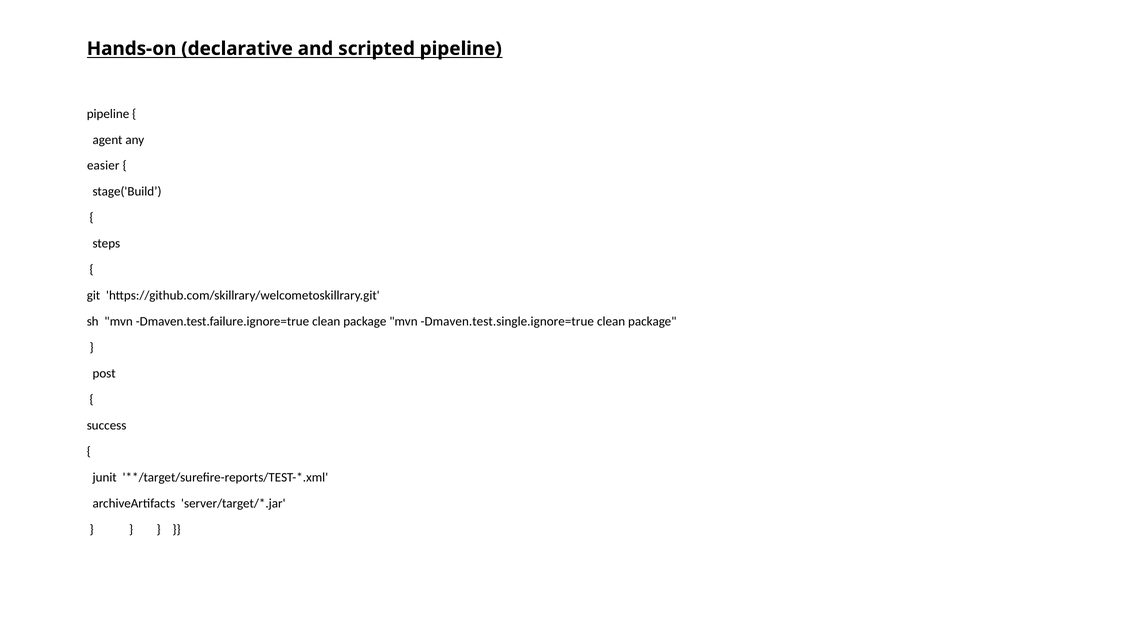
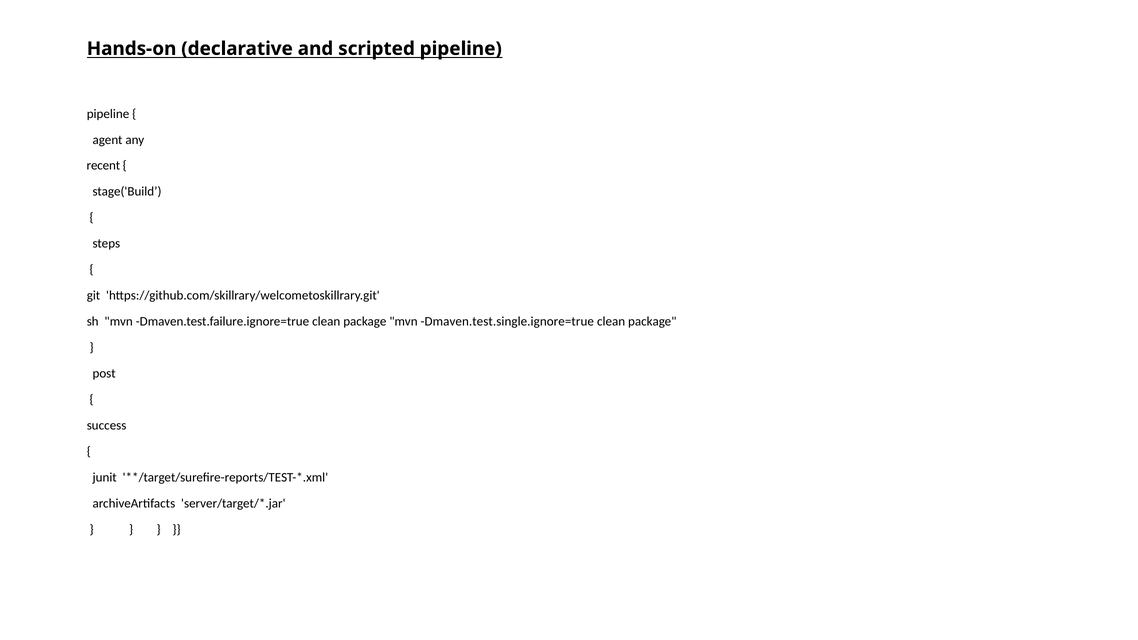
easier: easier -> recent (103, 166)
